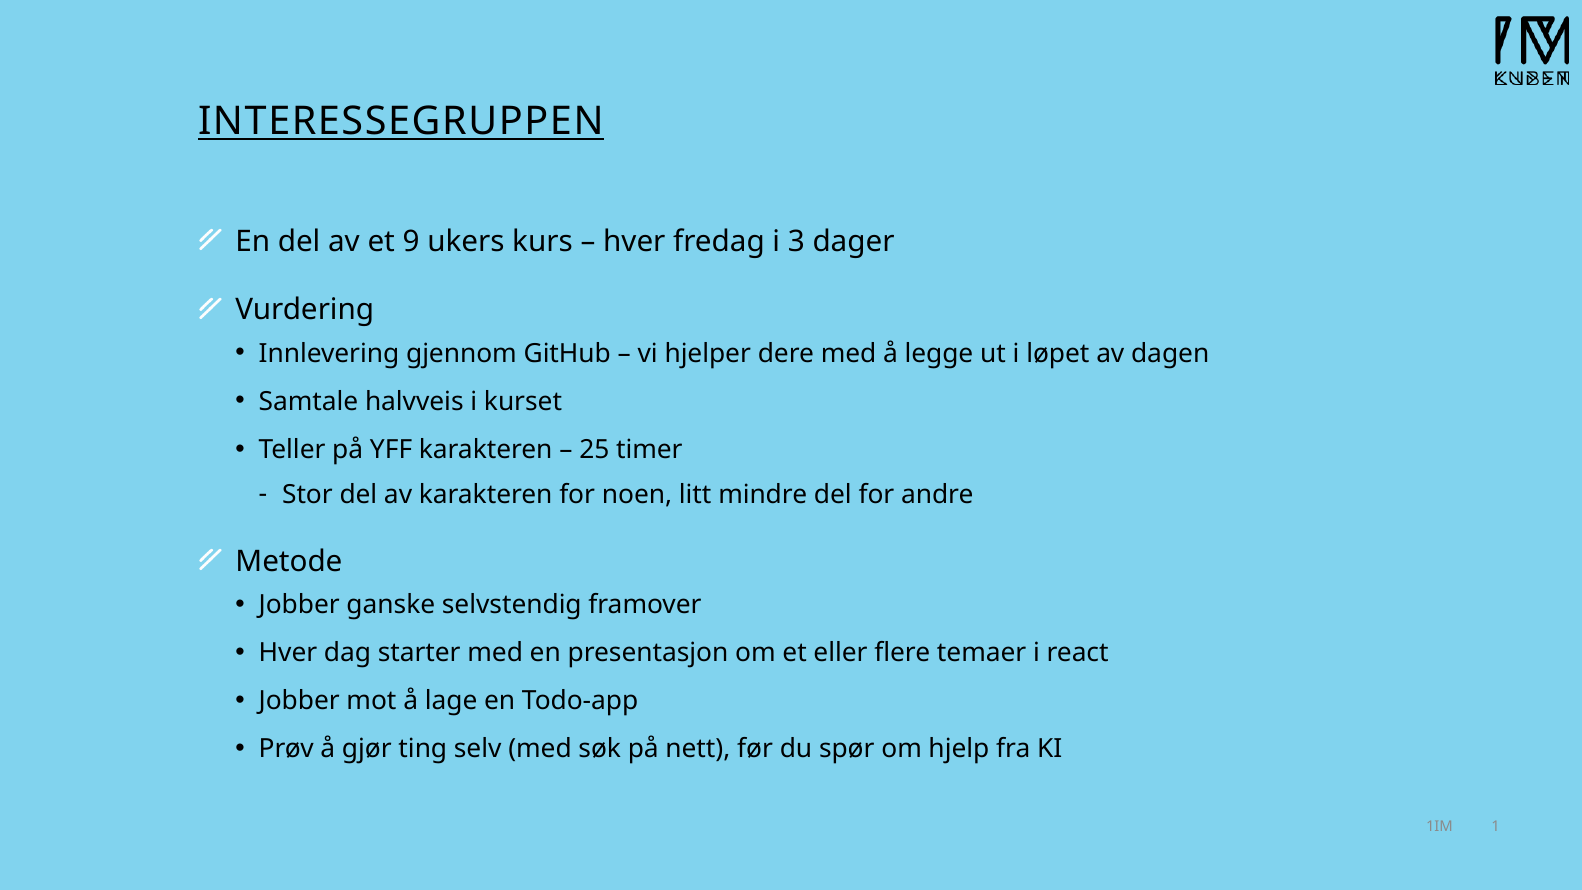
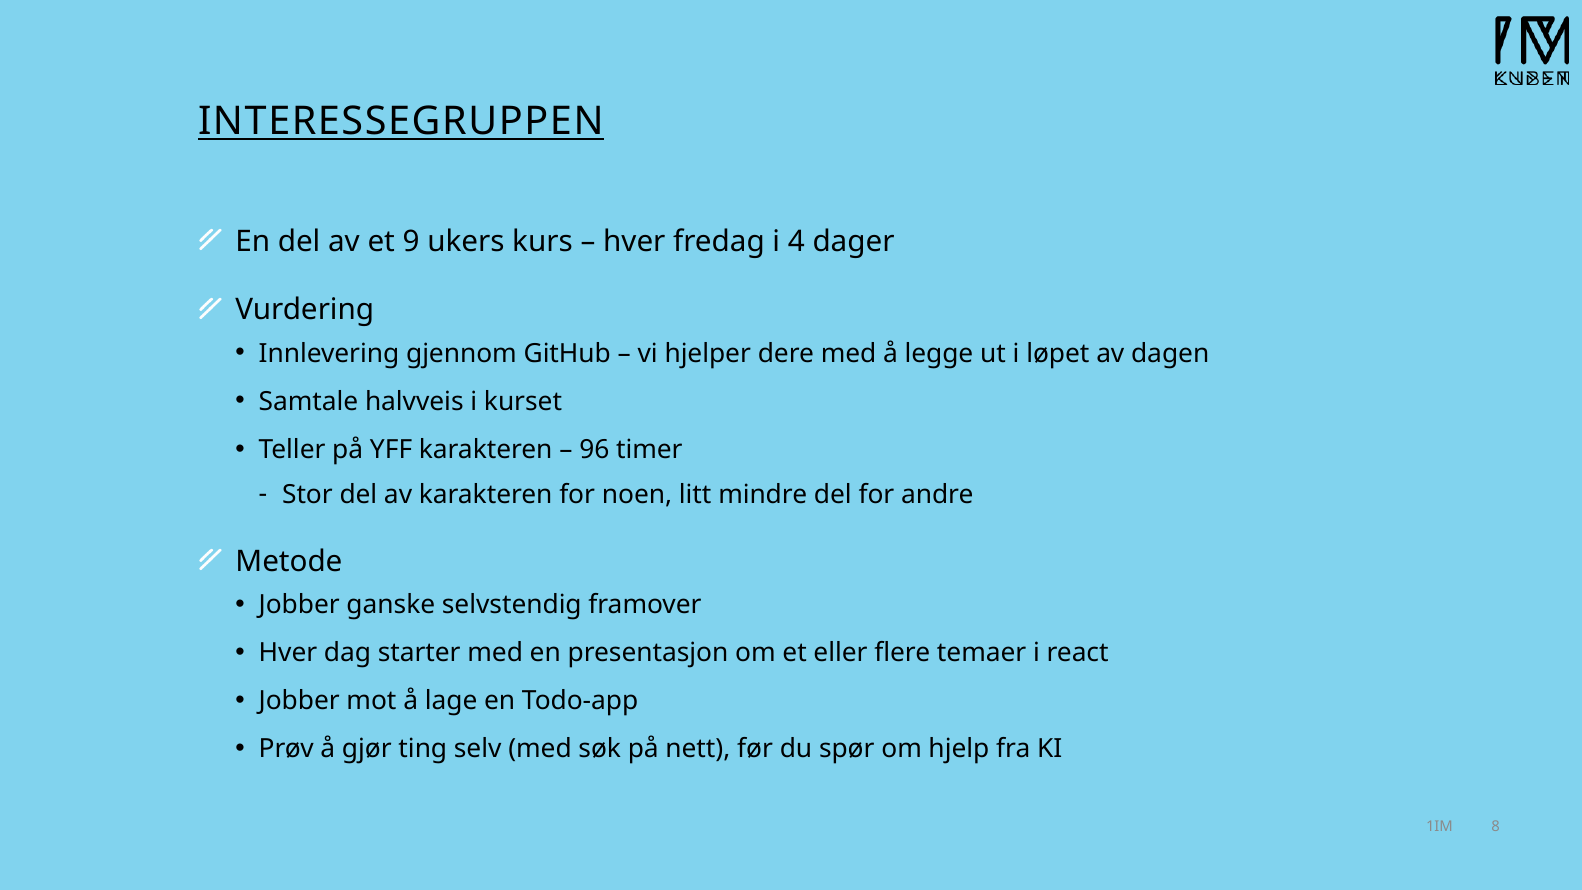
3: 3 -> 4 (796, 241)
25: 25 -> 96 (594, 450)
1: 1 -> 8 (1496, 827)
